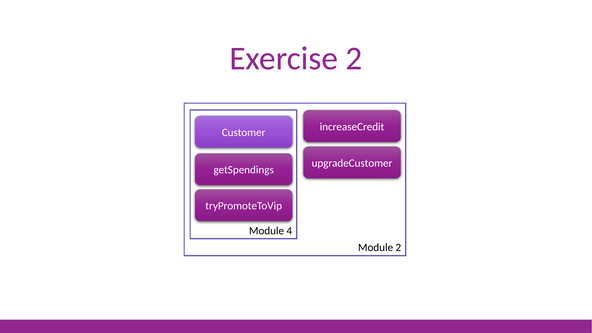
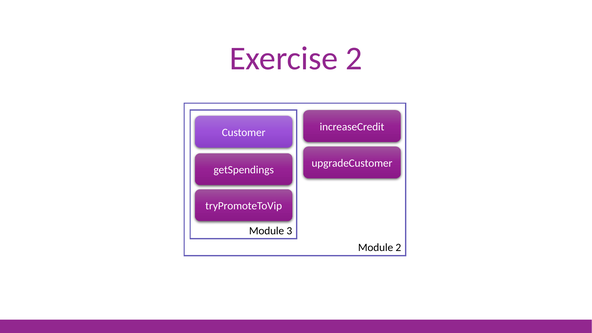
4: 4 -> 3 (289, 231)
